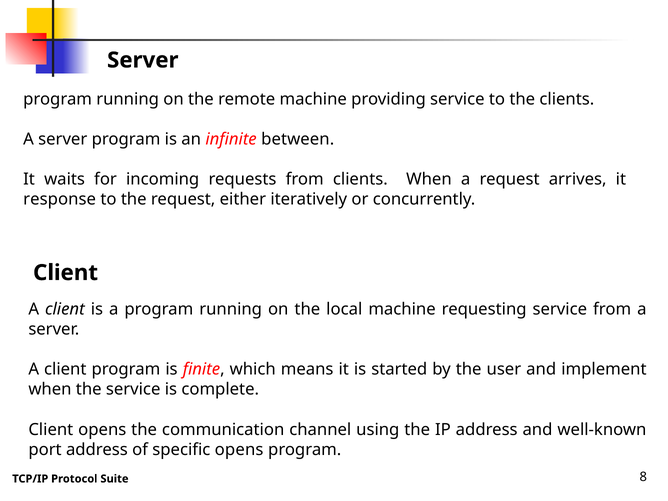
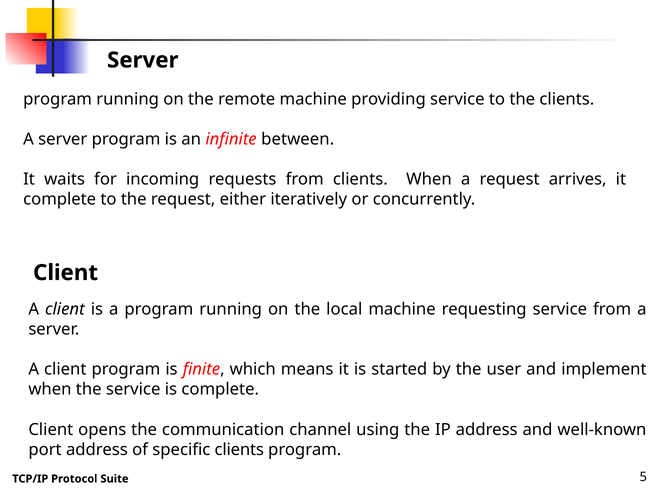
response: response -> complete (60, 199)
specific opens: opens -> clients (239, 450)
8: 8 -> 5 (643, 477)
